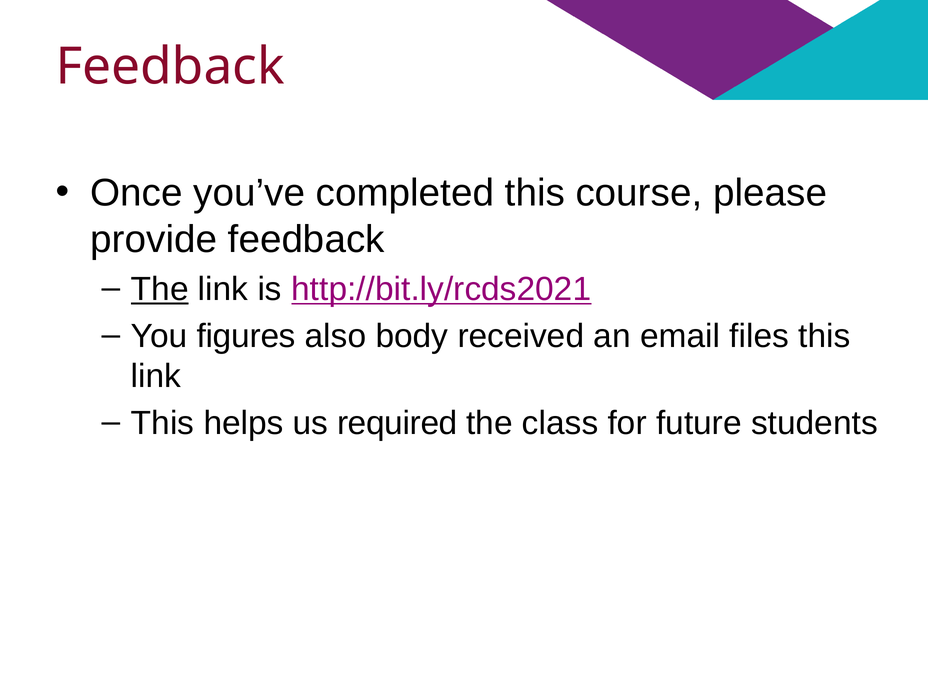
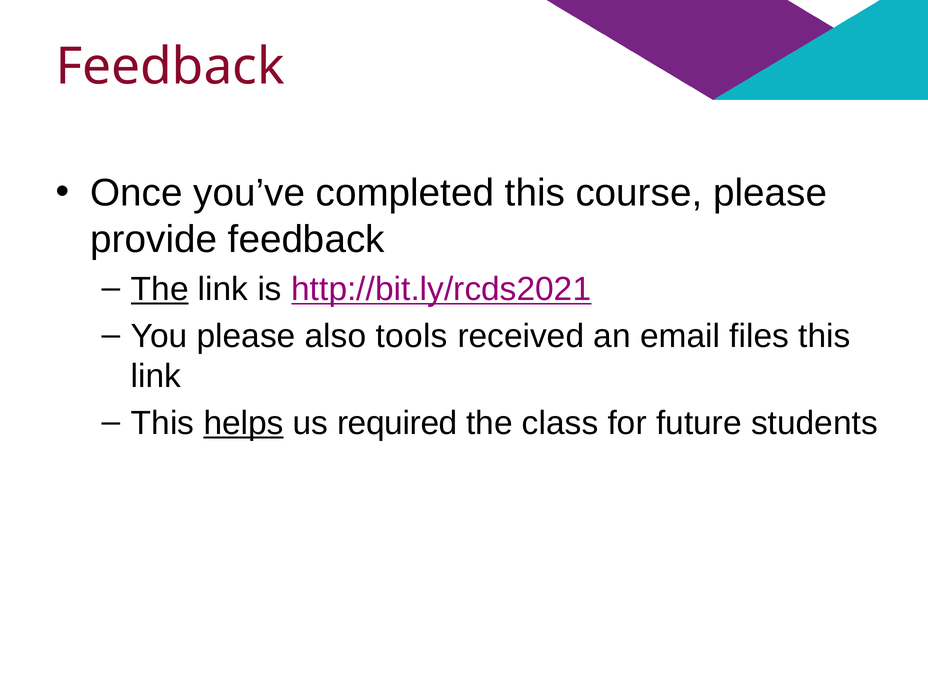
You figures: figures -> please (246, 336)
body: body -> tools (412, 336)
helps underline: none -> present (244, 423)
